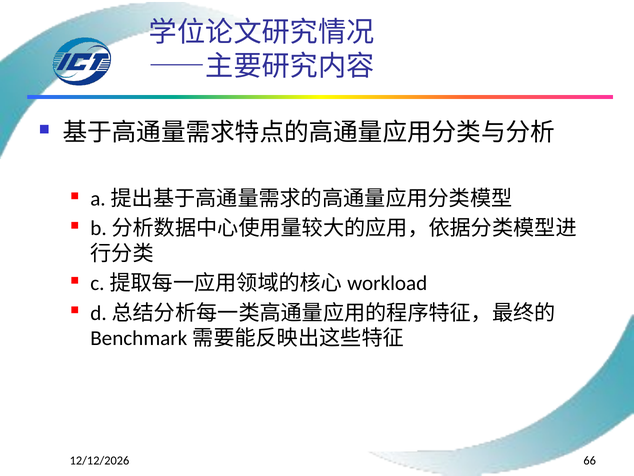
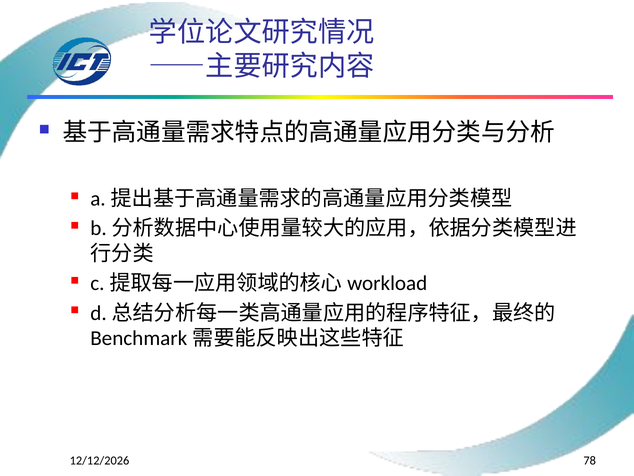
66: 66 -> 78 (590, 460)
